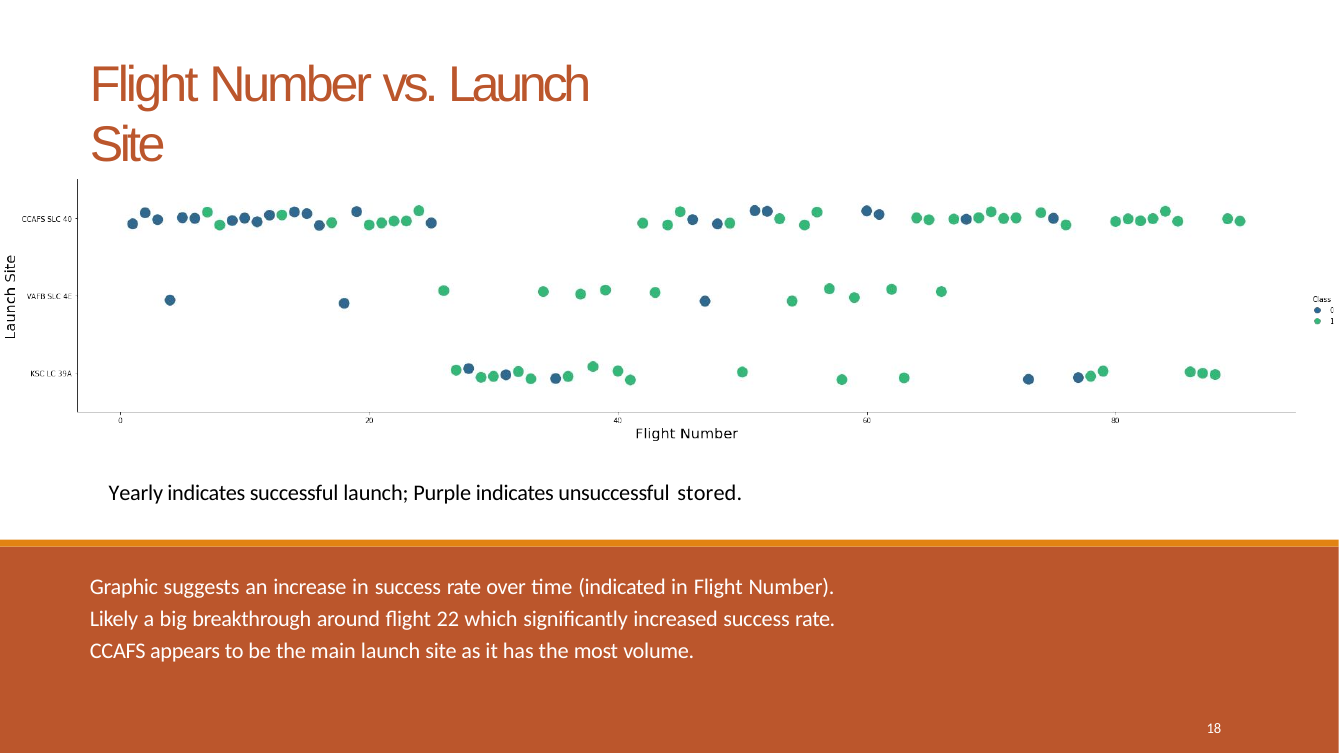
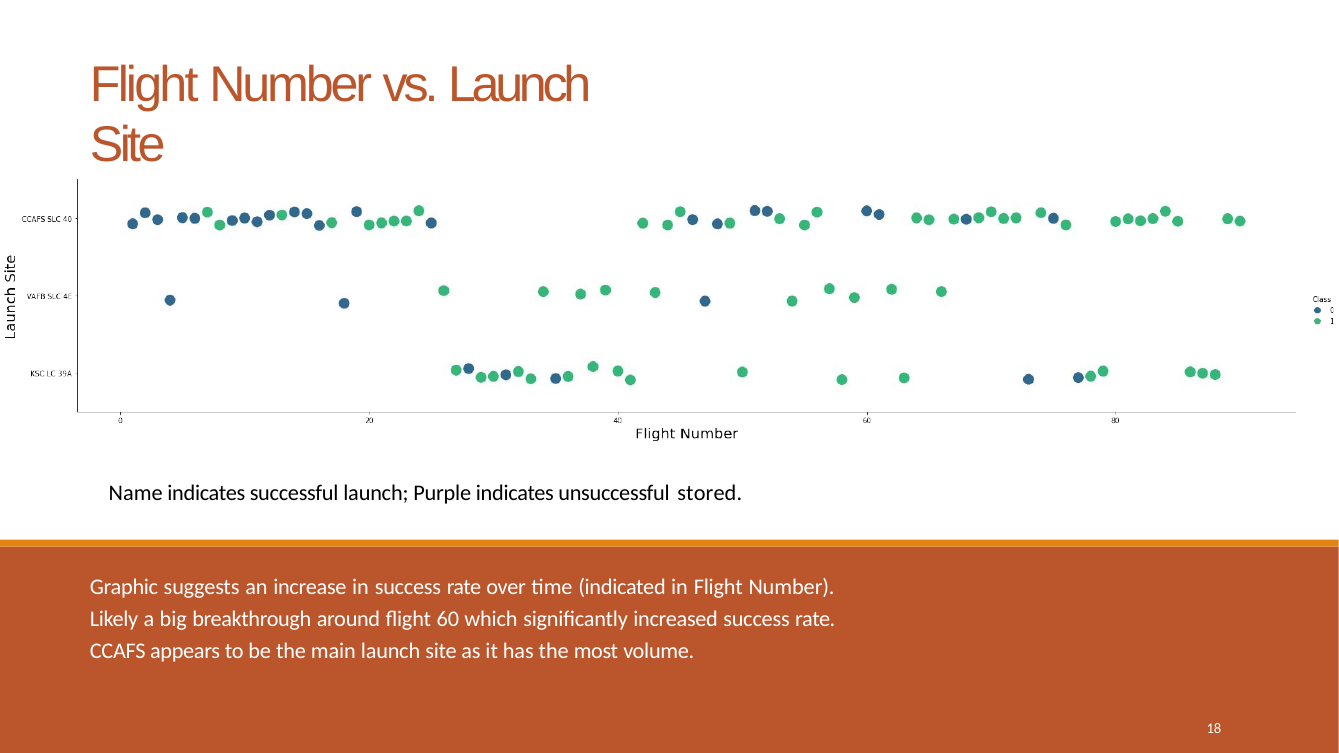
Yearly: Yearly -> Name (136, 494)
22: 22 -> 60 (448, 619)
